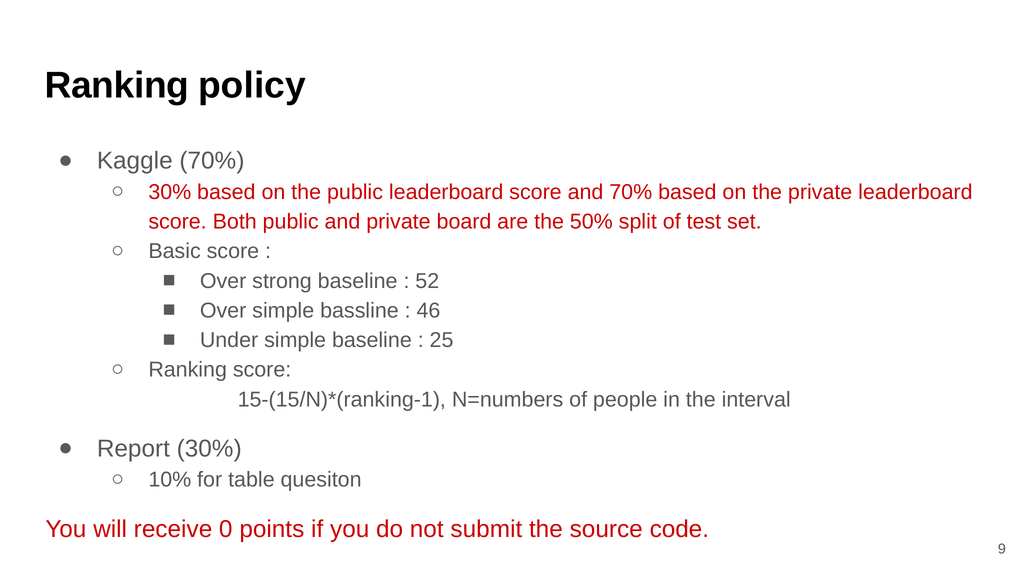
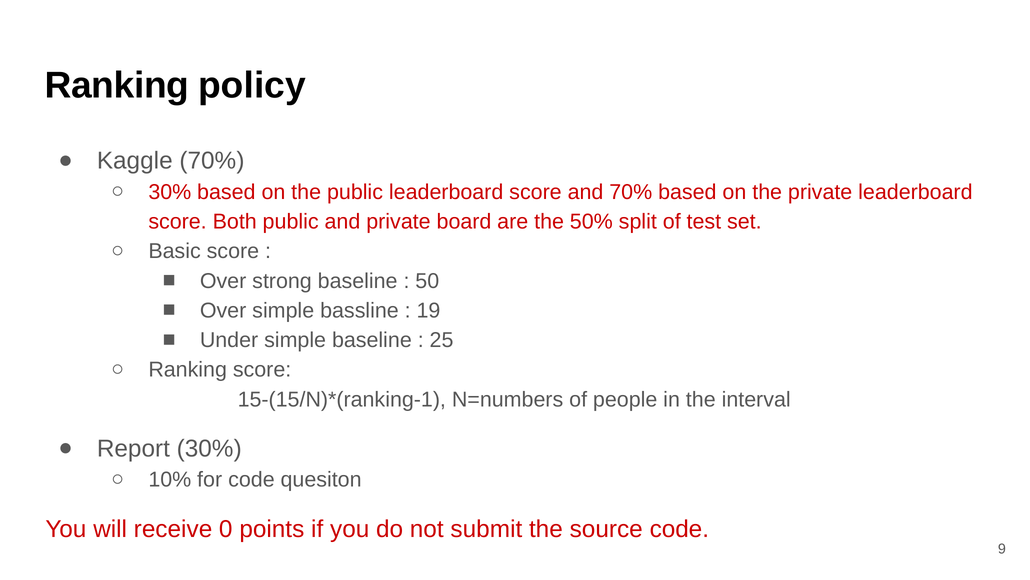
52: 52 -> 50 (427, 281)
46: 46 -> 19 (429, 310)
for table: table -> code (251, 479)
